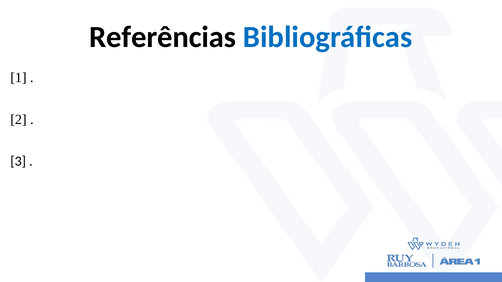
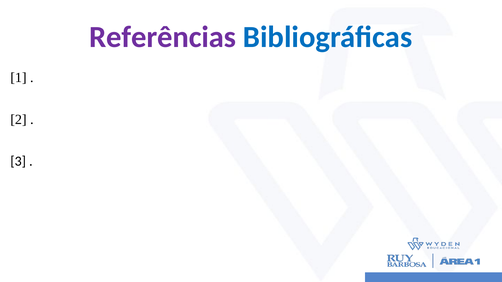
Referências colour: black -> purple (163, 37)
